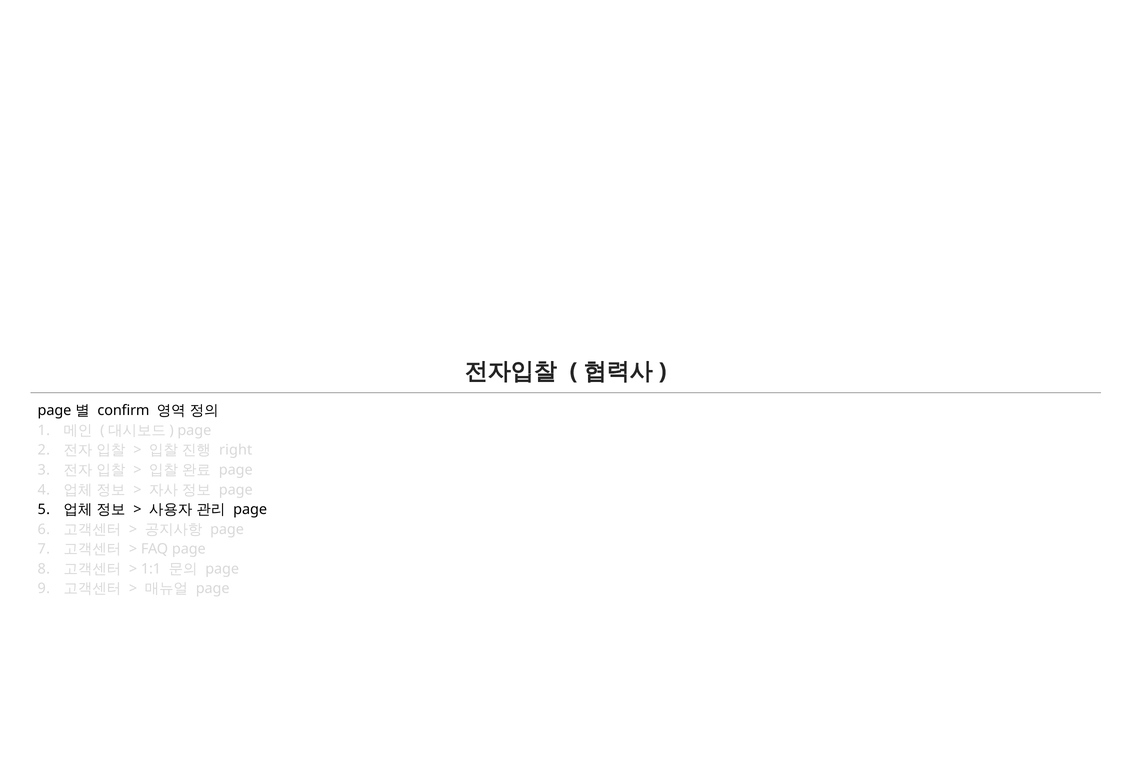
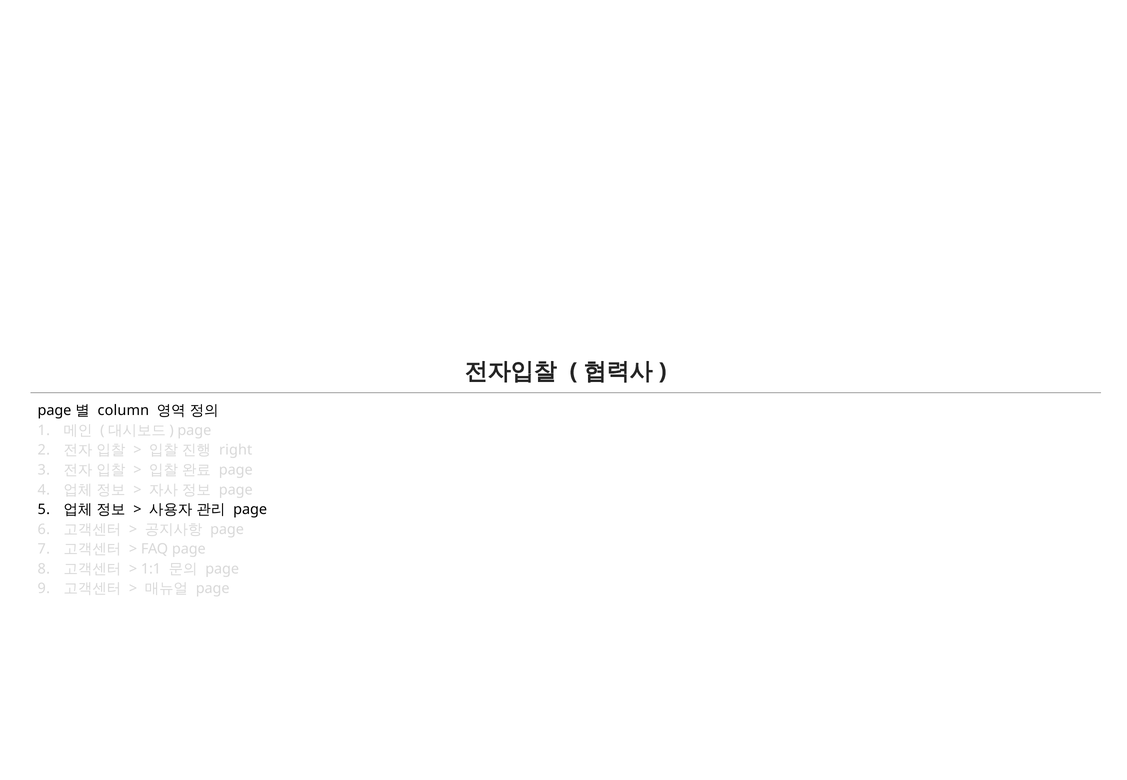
confirm: confirm -> column (123, 411)
